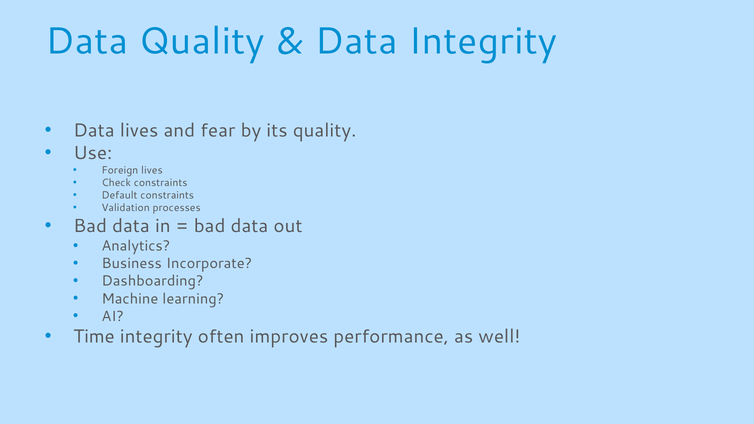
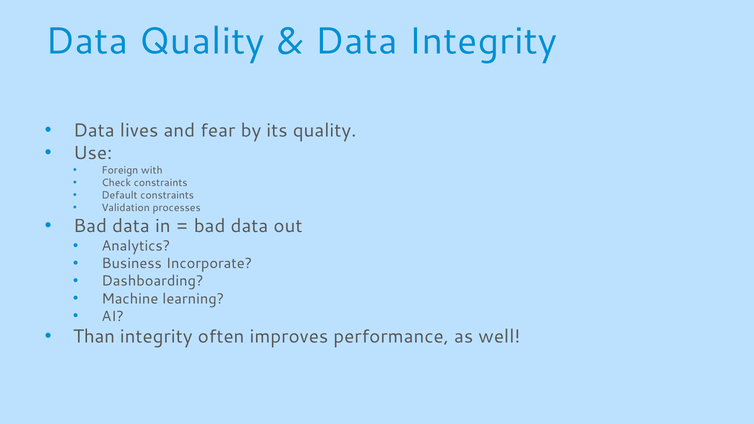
Foreign lives: lives -> with (152, 170)
Time: Time -> Than (94, 337)
